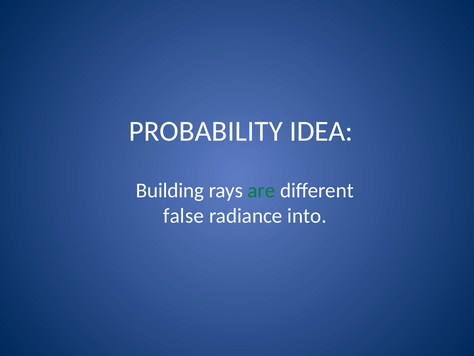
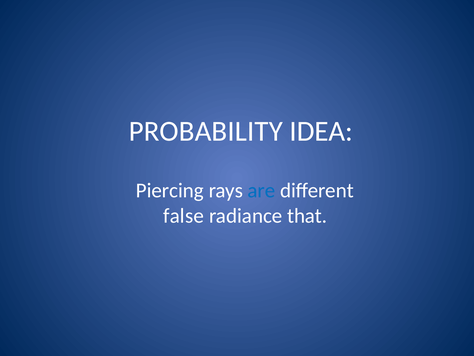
Building: Building -> Piercing (170, 190)
are colour: green -> blue (262, 190)
into: into -> that (307, 216)
